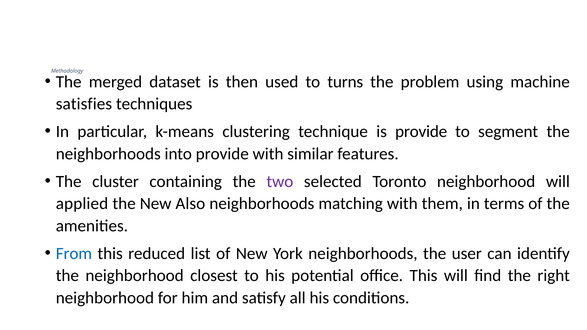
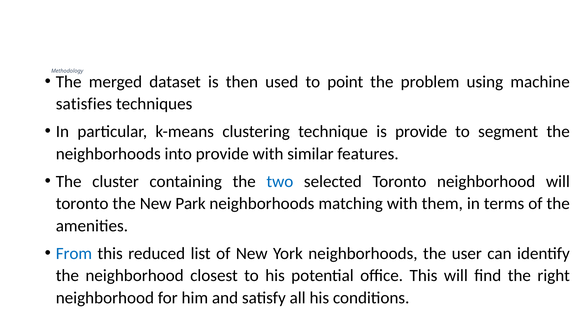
turns: turns -> point (345, 82)
two colour: purple -> blue (280, 182)
applied: applied -> toronto (82, 204)
Also: Also -> Park (190, 204)
